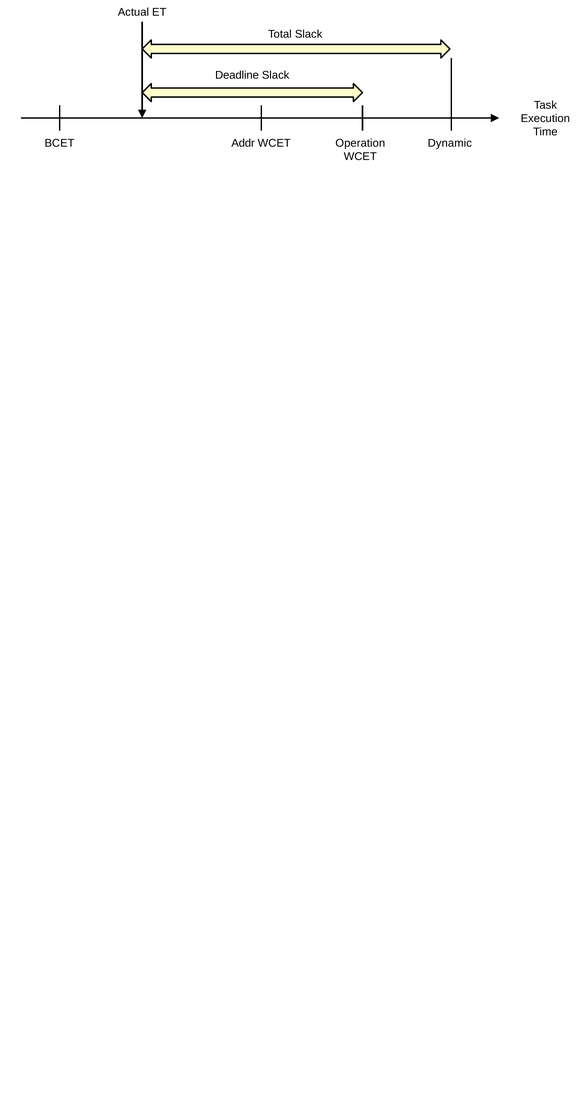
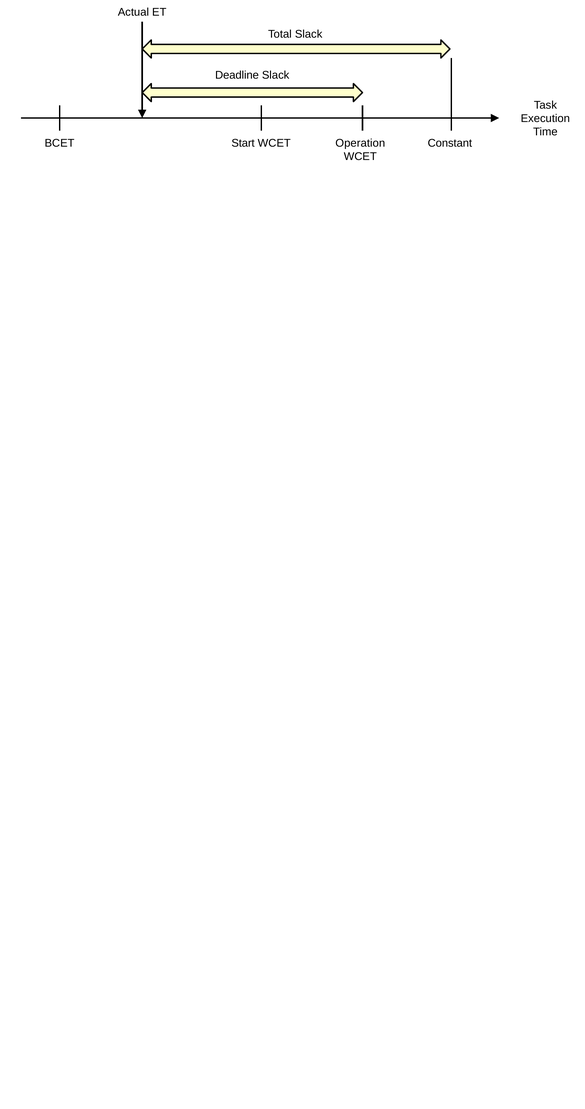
Addr: Addr -> Start (243, 143)
Dynamic: Dynamic -> Constant (450, 143)
